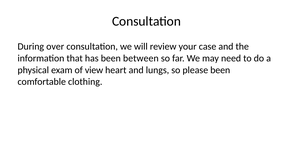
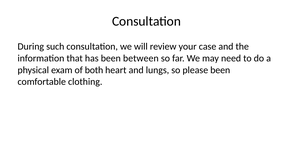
over: over -> such (55, 46)
view: view -> both (94, 70)
